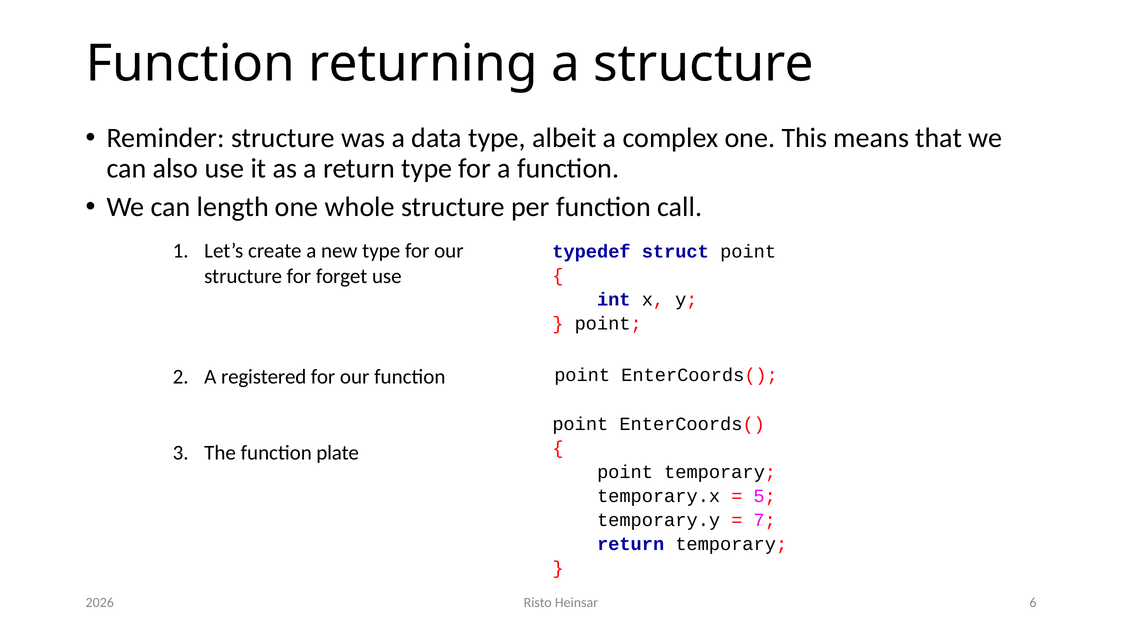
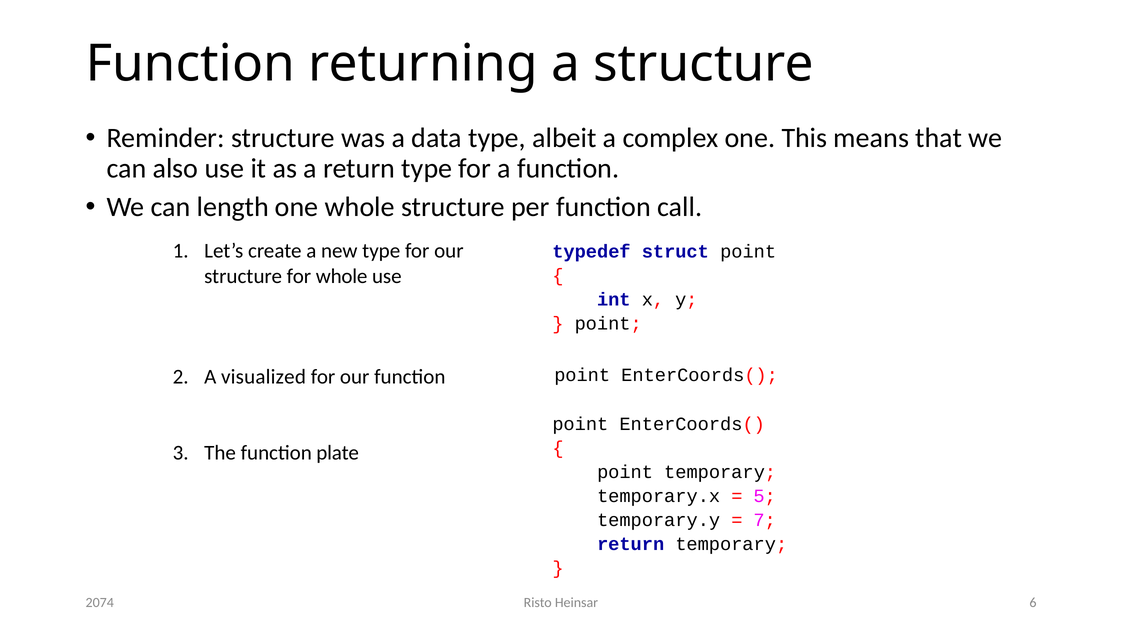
for forget: forget -> whole (342, 276)
registered: registered -> visualized (263, 377)
2026: 2026 -> 2074 (100, 603)
